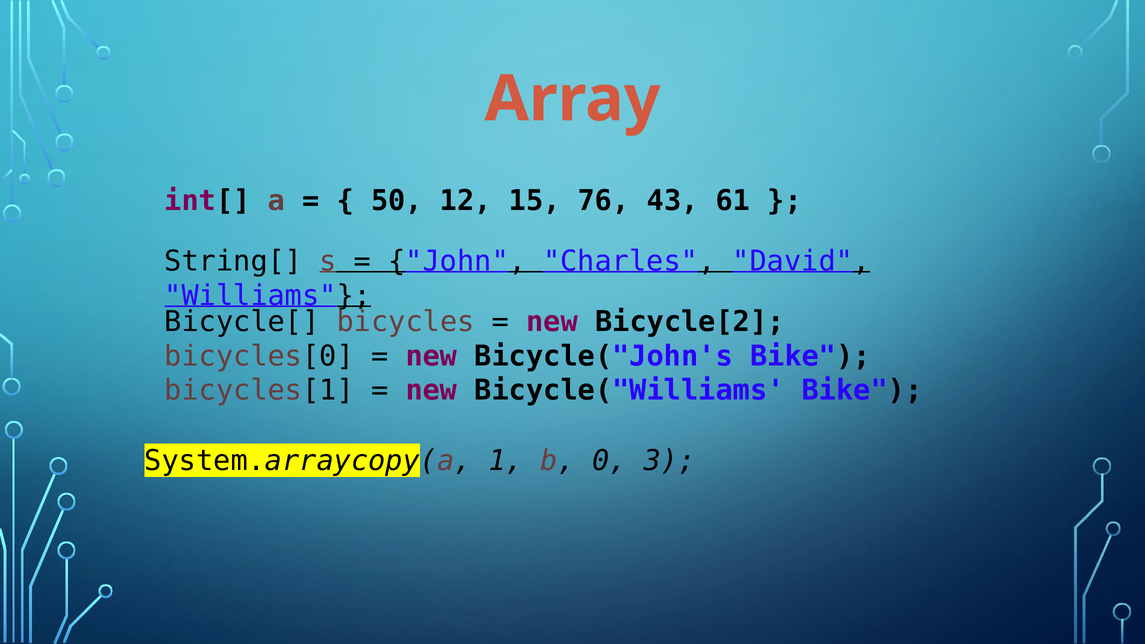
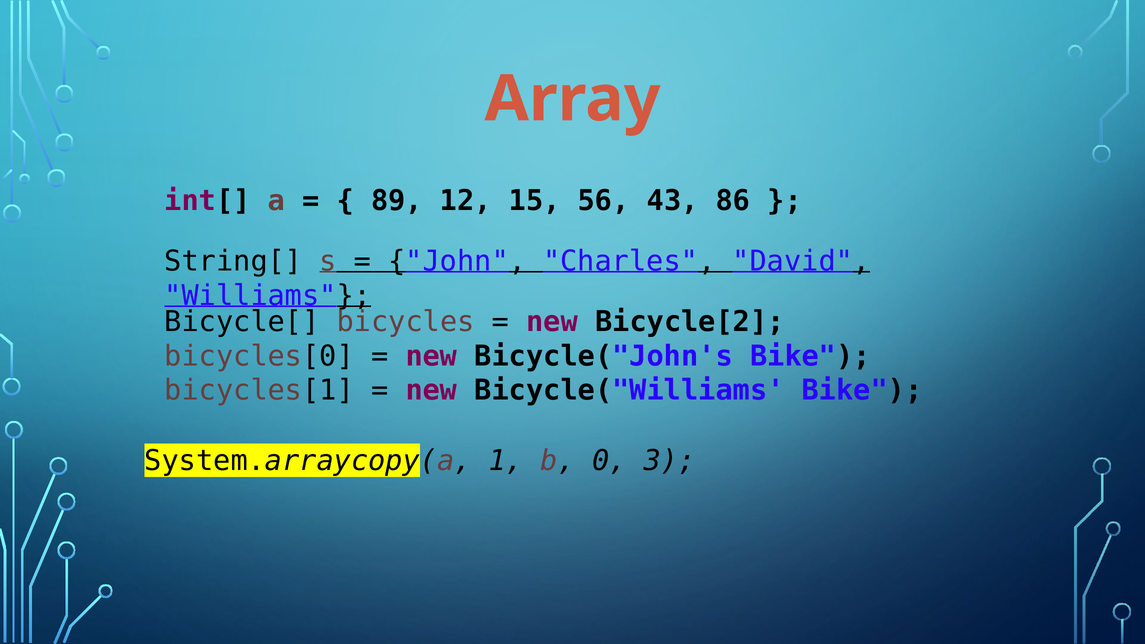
50: 50 -> 89 (397, 201)
76: 76 -> 56 (604, 201)
61: 61 -> 86 (733, 201)
